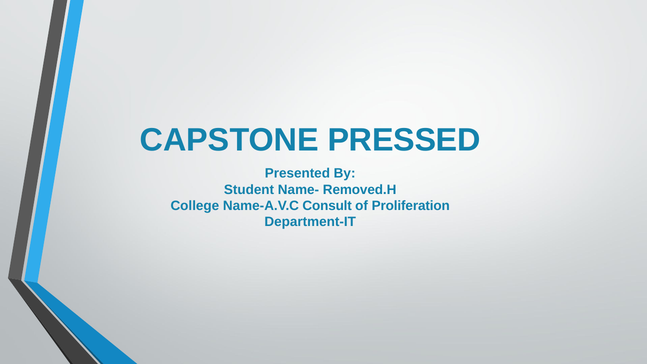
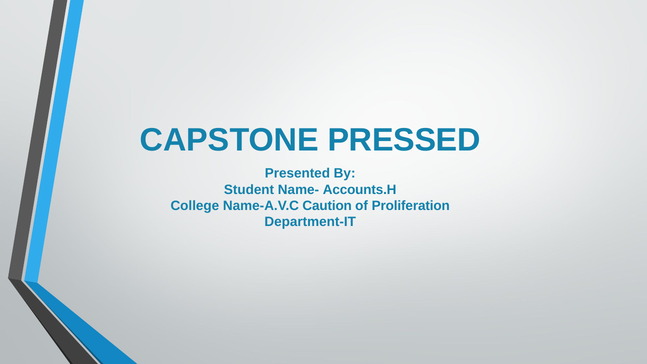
Removed.H: Removed.H -> Accounts.H (360, 190)
Consult: Consult -> Caution (327, 206)
